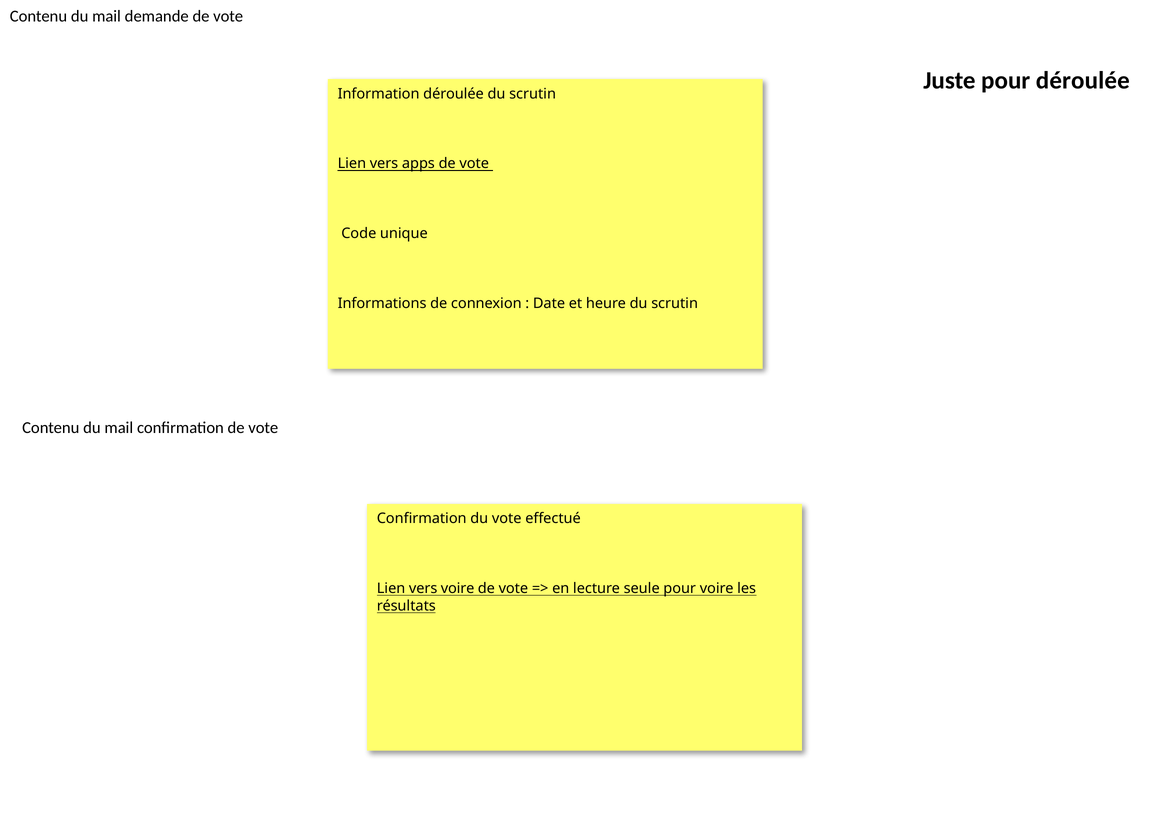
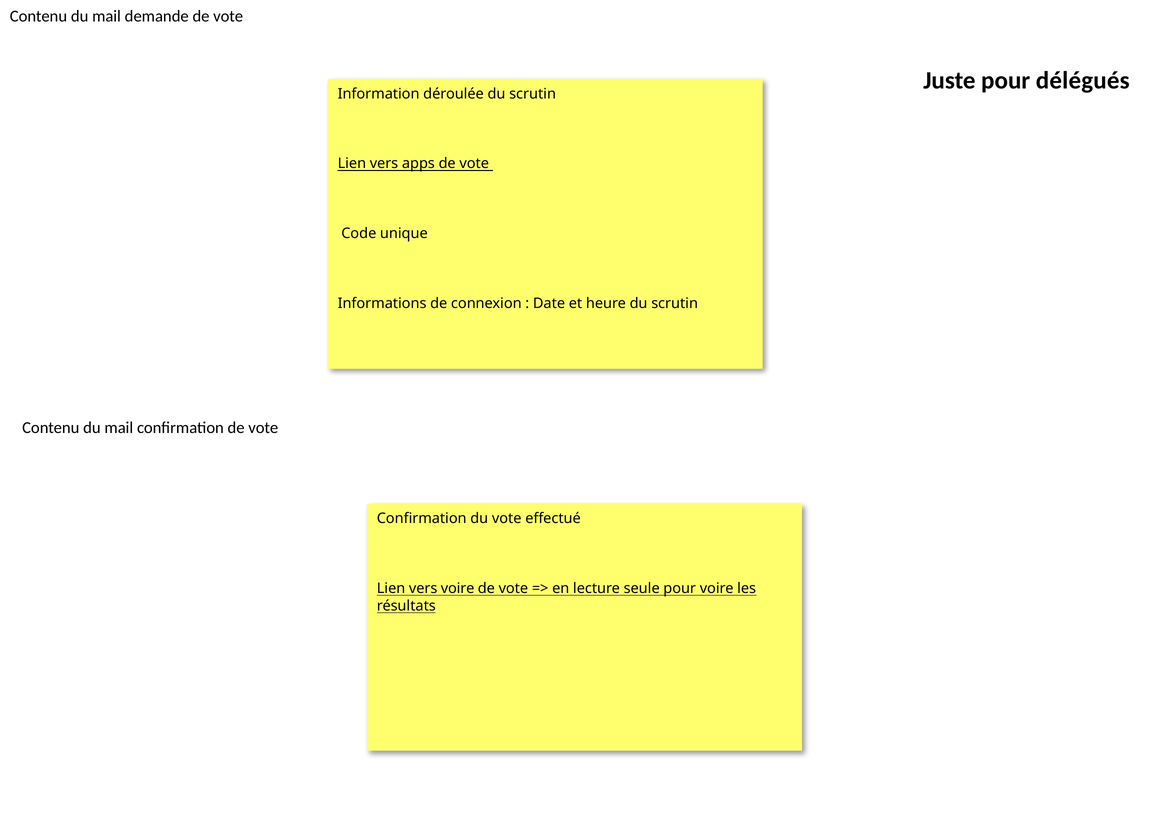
pour déroulée: déroulée -> délégués (1083, 81)
